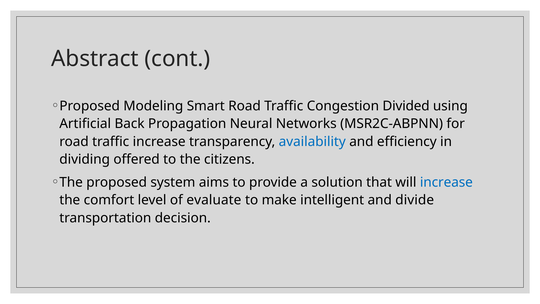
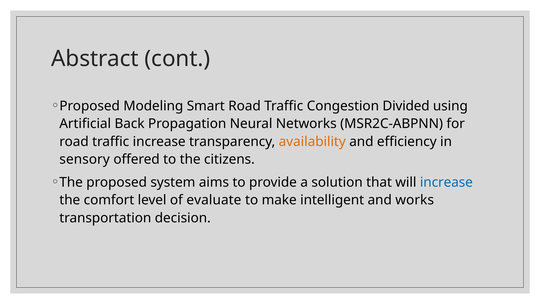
availability colour: blue -> orange (312, 141)
dividing: dividing -> sensory (85, 159)
divide: divide -> works (415, 200)
